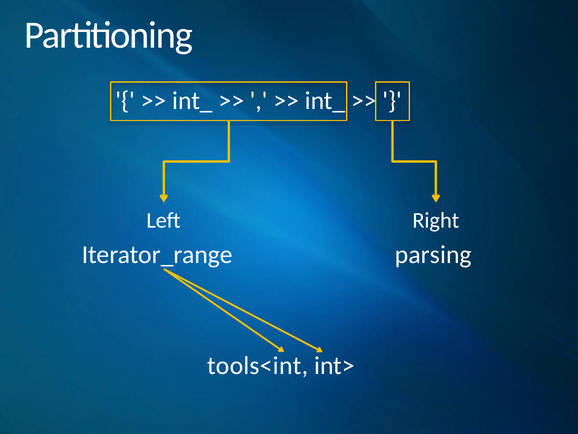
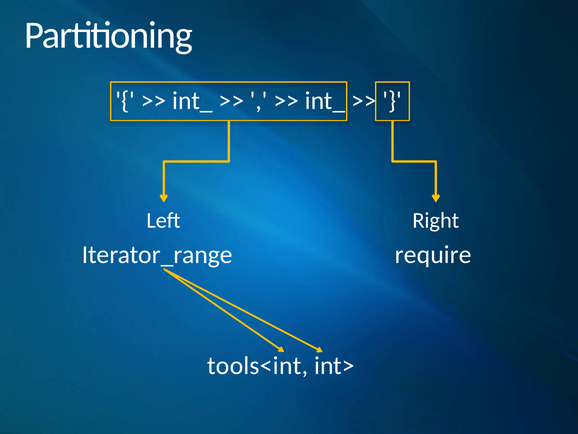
parsing: parsing -> require (433, 255)
